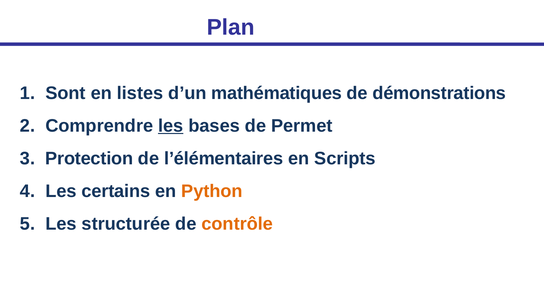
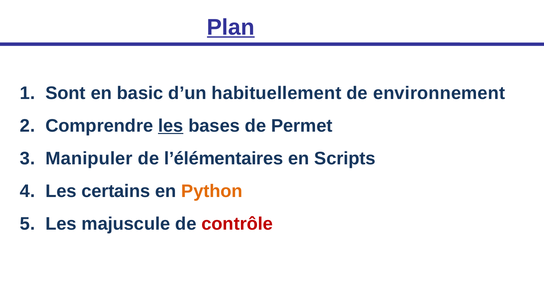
Plan underline: none -> present (231, 27)
listes: listes -> basic (140, 93)
mathématiques: mathématiques -> habituellement (276, 93)
démonstrations: démonstrations -> environnement (439, 93)
Protection: Protection -> Manipuler (89, 158)
structurée: structurée -> majuscule (126, 224)
contrôle colour: orange -> red (237, 224)
